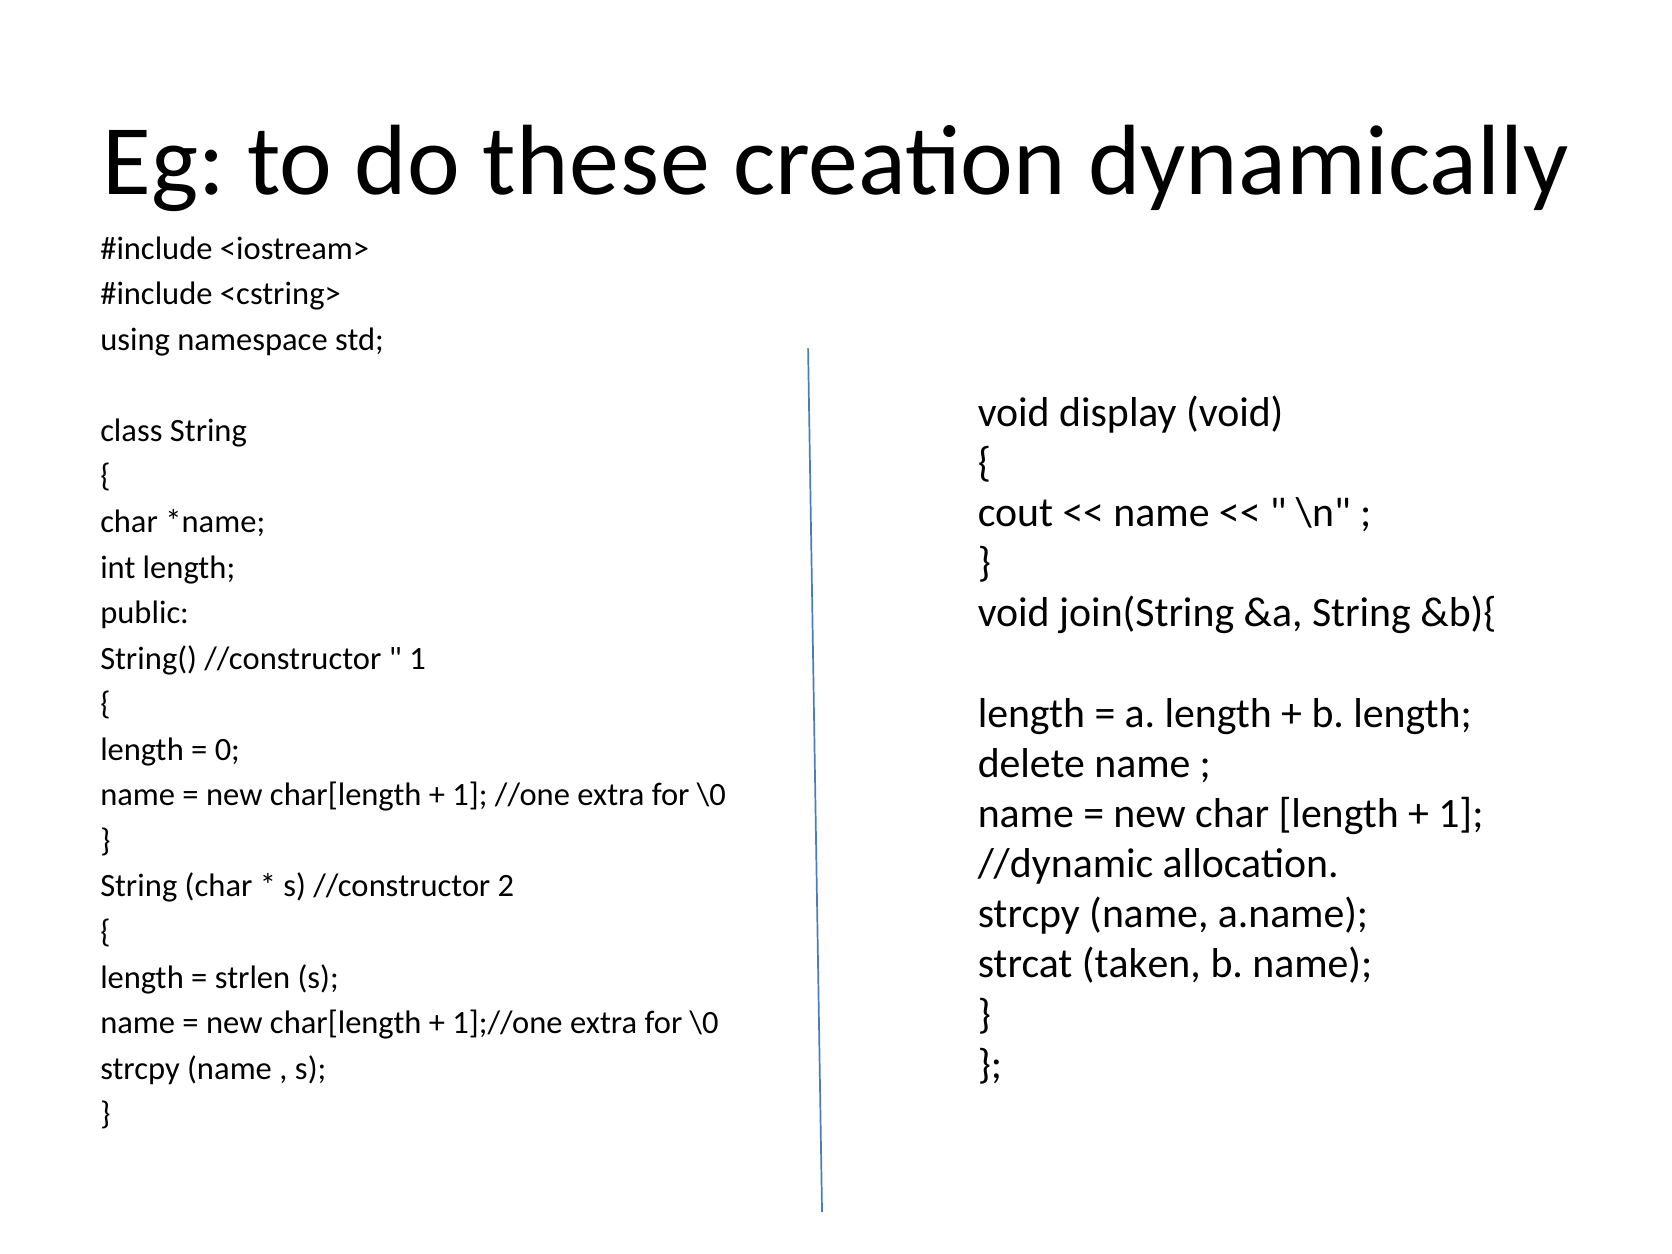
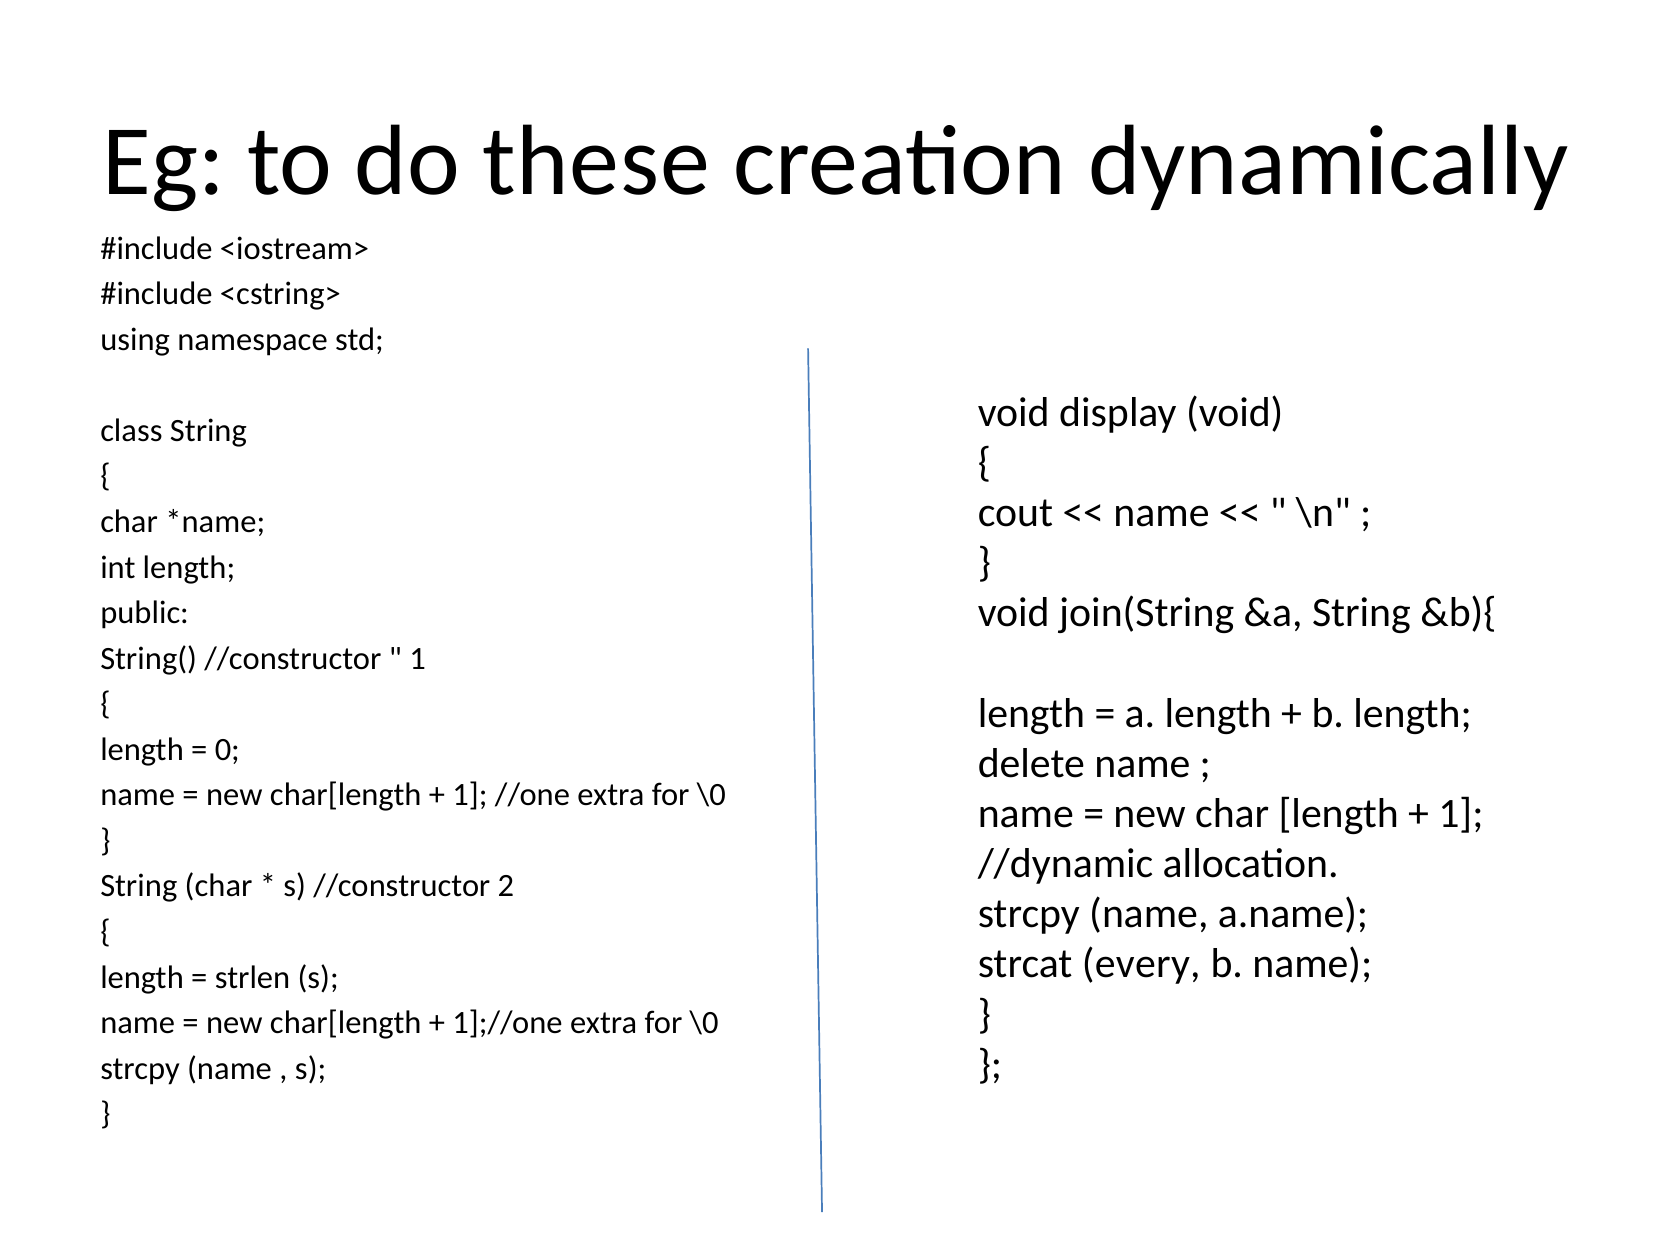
taken: taken -> every (1141, 964)
